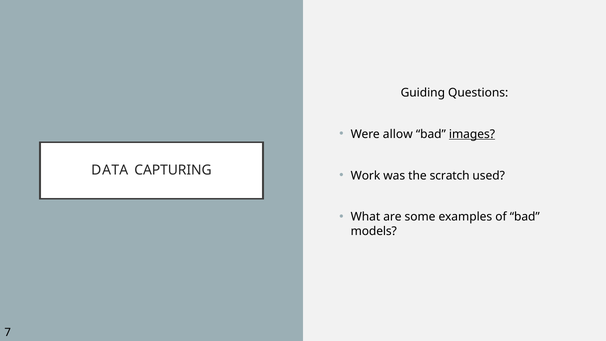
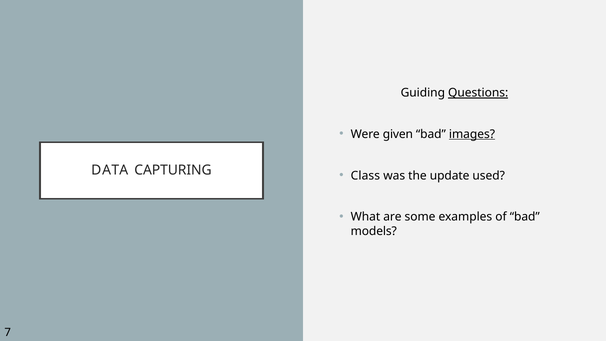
Questions underline: none -> present (478, 93)
allow: allow -> given (398, 134)
Work: Work -> Class (365, 175)
scratch: scratch -> update (450, 175)
